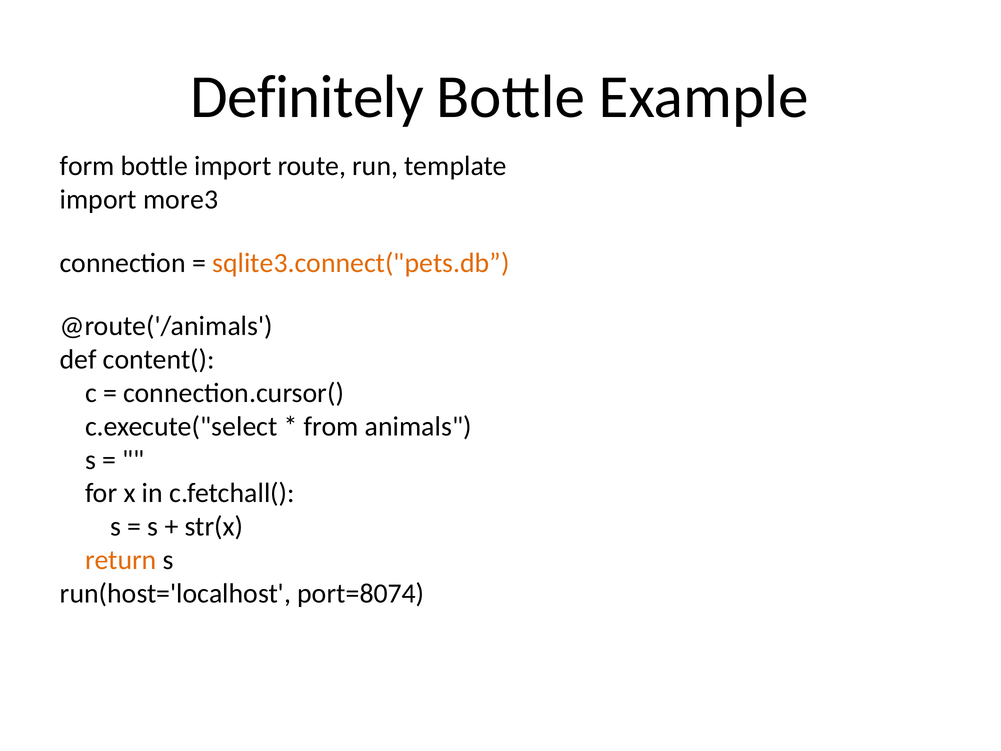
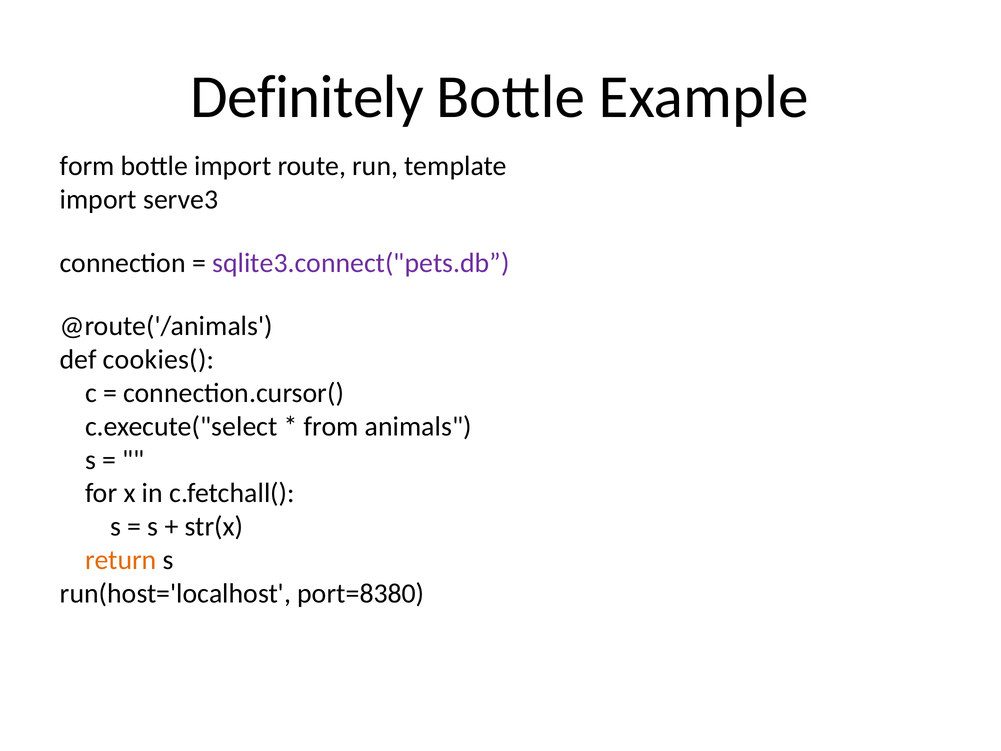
more3: more3 -> serve3 (181, 199)
sqlite3.connect("pets.db colour: orange -> purple (361, 263)
content(: content( -> cookies( (159, 360)
port=8074: port=8074 -> port=8380 (361, 593)
